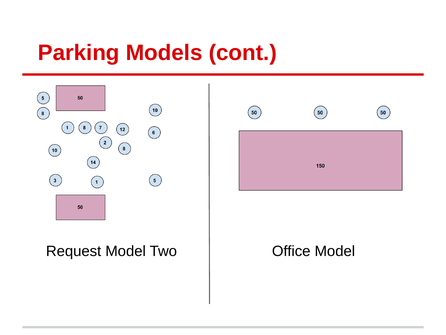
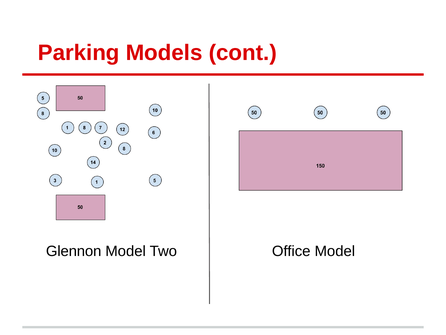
Request: Request -> Glennon (74, 251)
